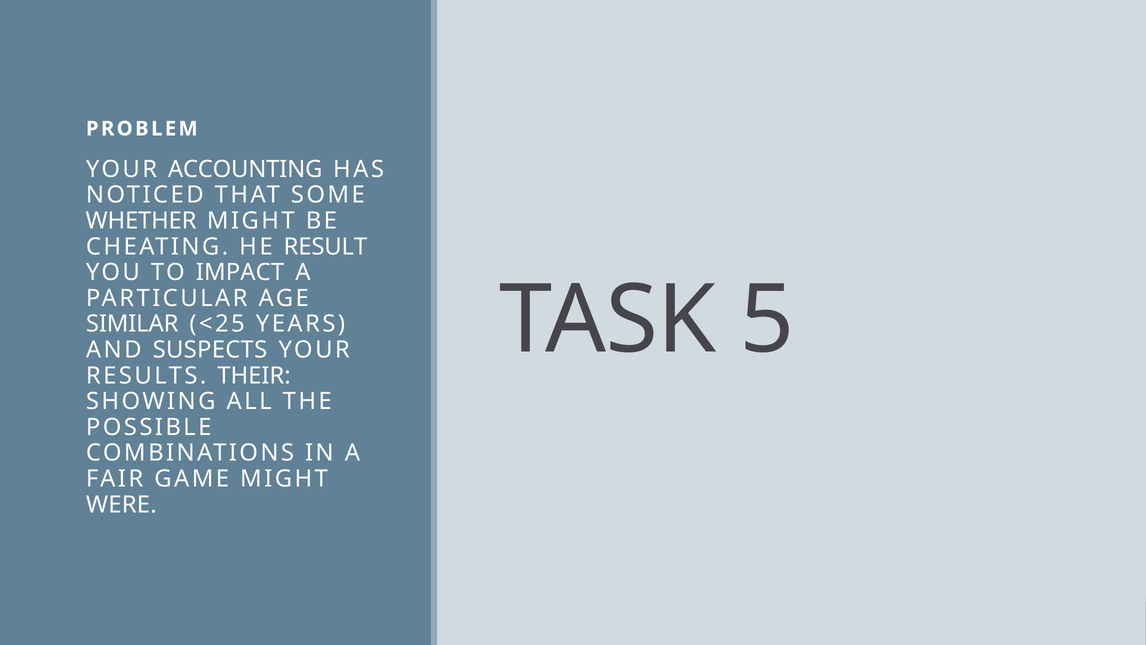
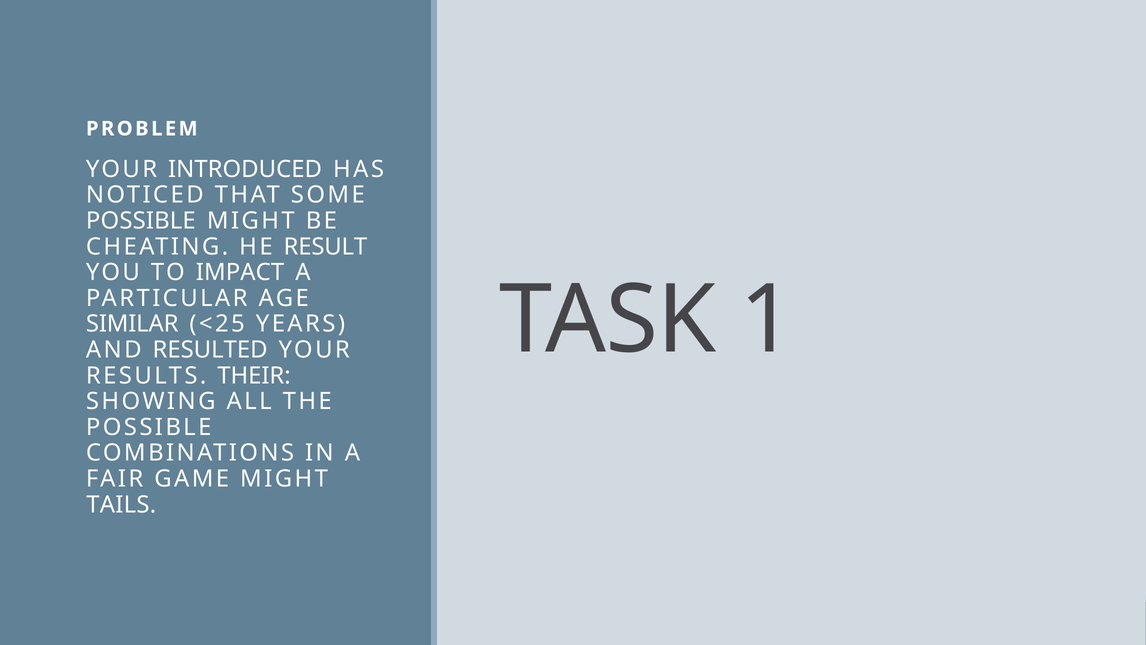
ACCOUNTING: ACCOUNTING -> INTRODUCED (245, 169)
WHETHER: WHETHER -> POSSIBLE (141, 221)
5: 5 -> 1 (767, 320)
SUSPECTS: SUSPECTS -> RESULTED (210, 350)
WERE: WERE -> TAILS (121, 504)
